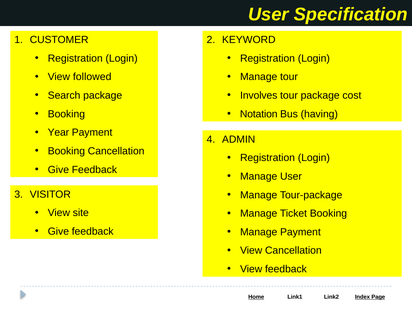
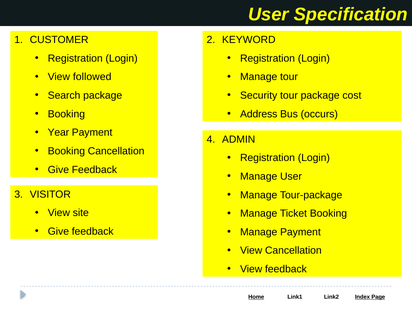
Involves: Involves -> Security (259, 95)
Notation: Notation -> Address (259, 114)
having: having -> occurs (319, 114)
